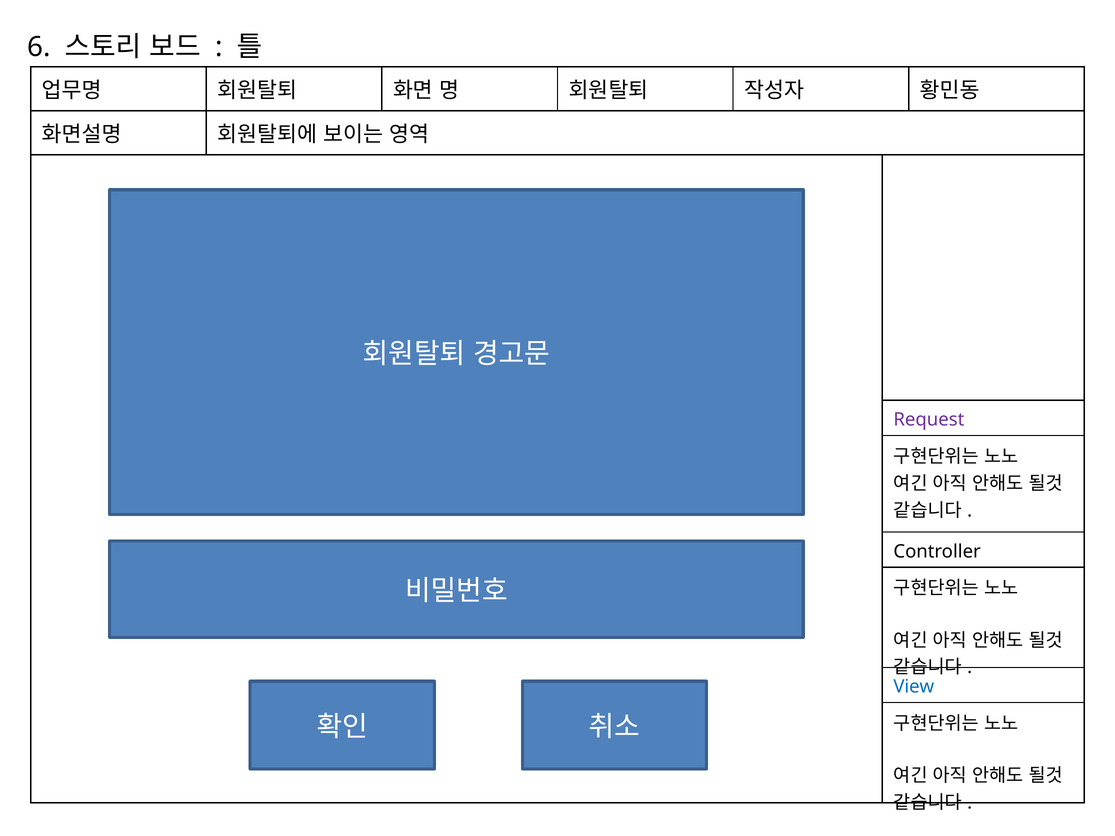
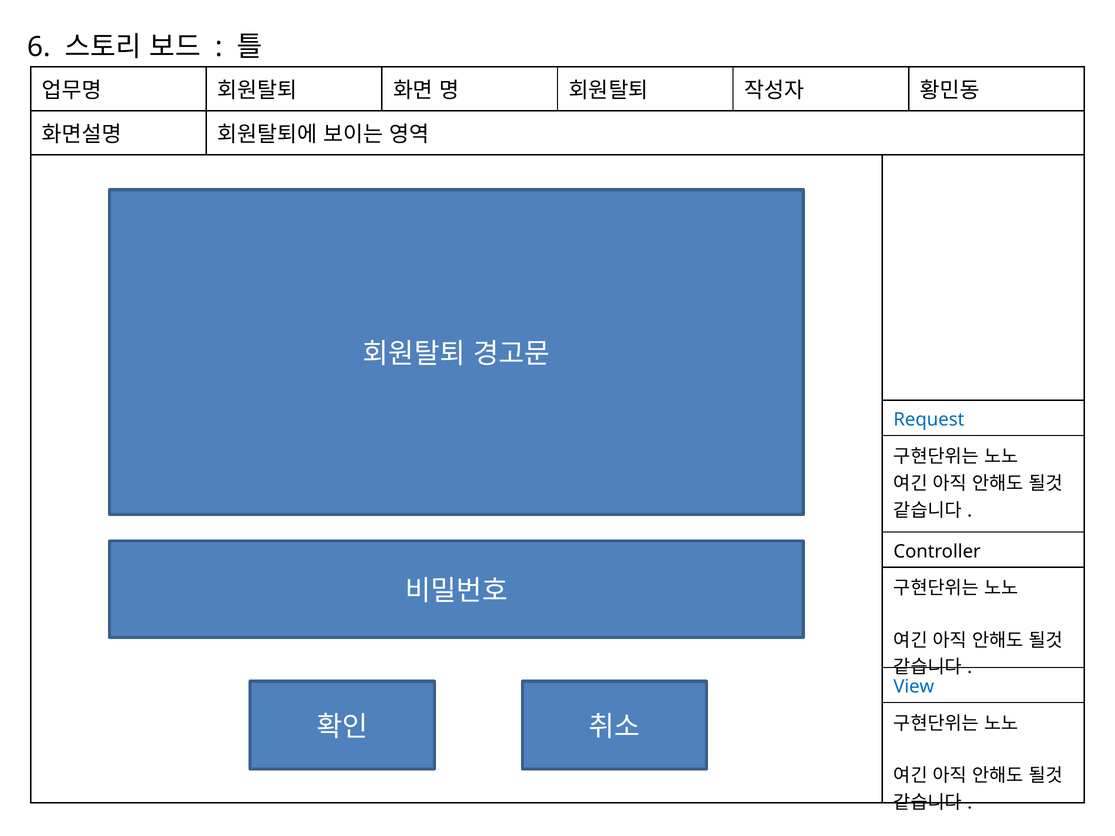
Request colour: purple -> blue (929, 420)
